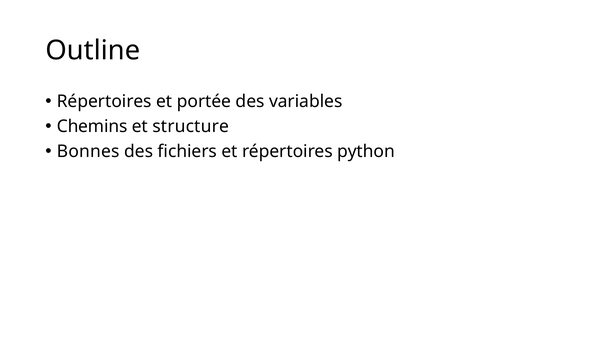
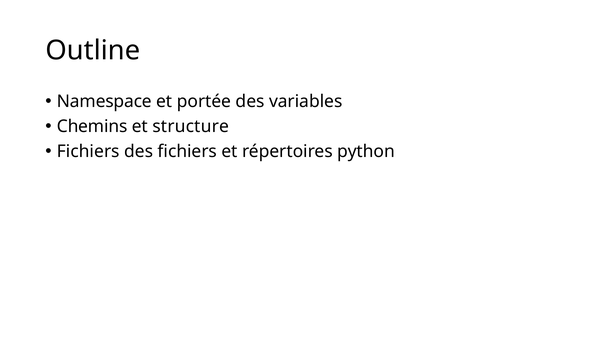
Répertoires: Répertoires -> Namespace (104, 101)
Bonnes: Bonnes -> Fichiers (88, 151)
